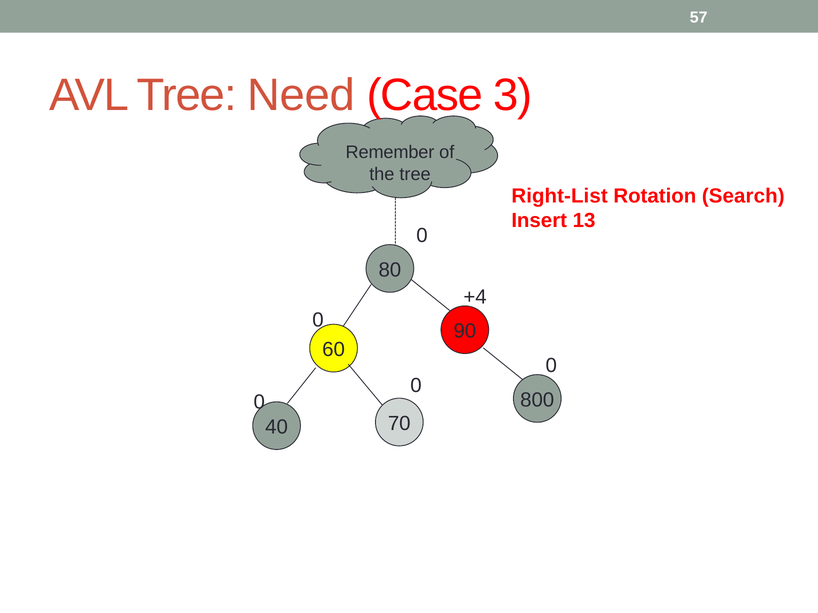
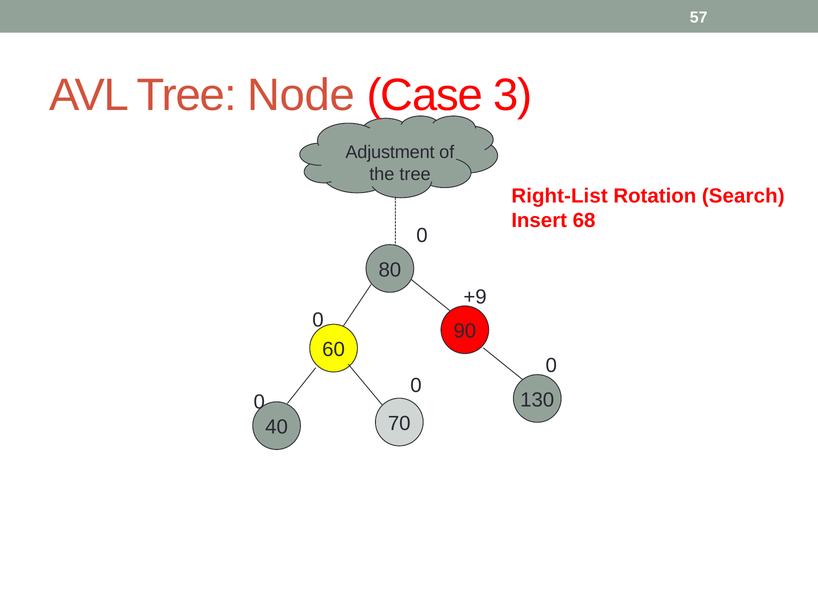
Need: Need -> Node (301, 95)
Remember: Remember -> Adjustment (390, 152)
13: 13 -> 68 (584, 221)
+4: +4 -> +9 (475, 297)
800: 800 -> 130 (537, 400)
